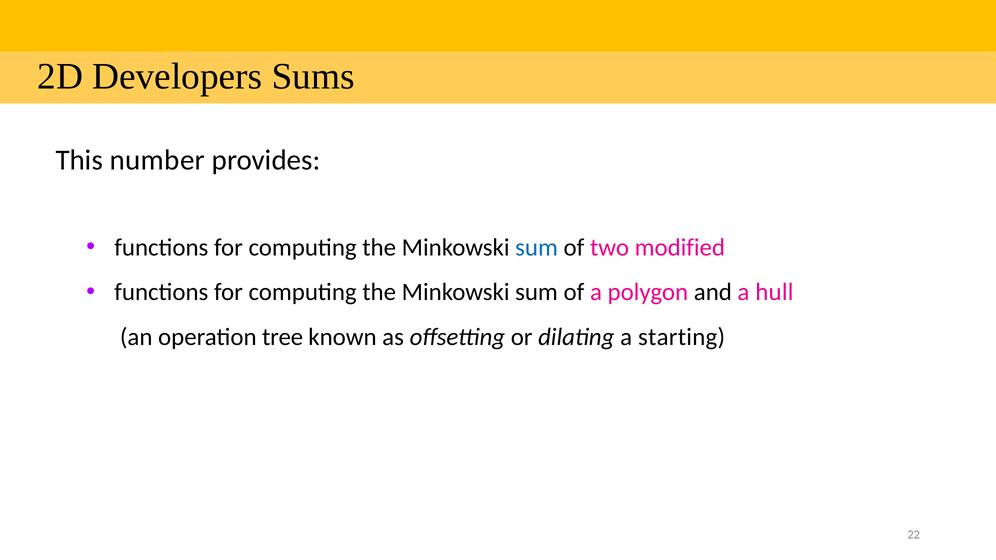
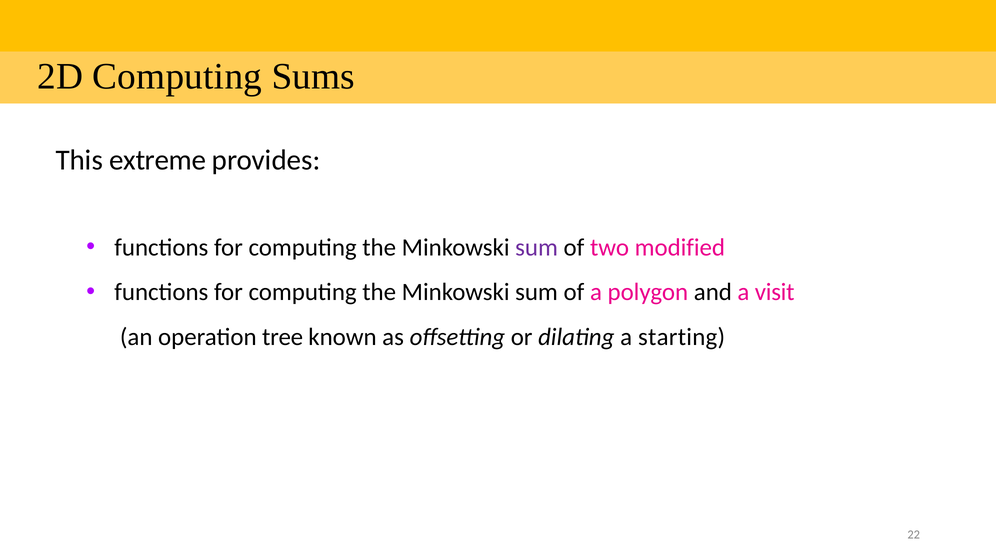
2D Developers: Developers -> Computing (177, 76)
number: number -> extreme (158, 160)
sum colour: blue -> purple (537, 248)
hull: hull -> visit (775, 292)
